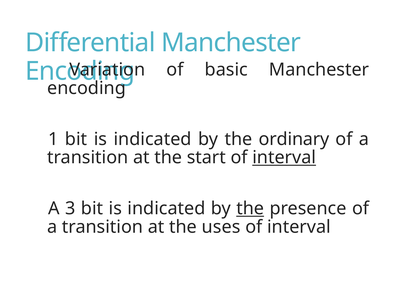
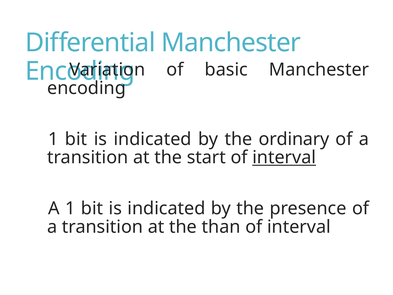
A 3: 3 -> 1 (70, 208)
the underline: present -> none (250, 208)
uses: uses -> than (221, 227)
